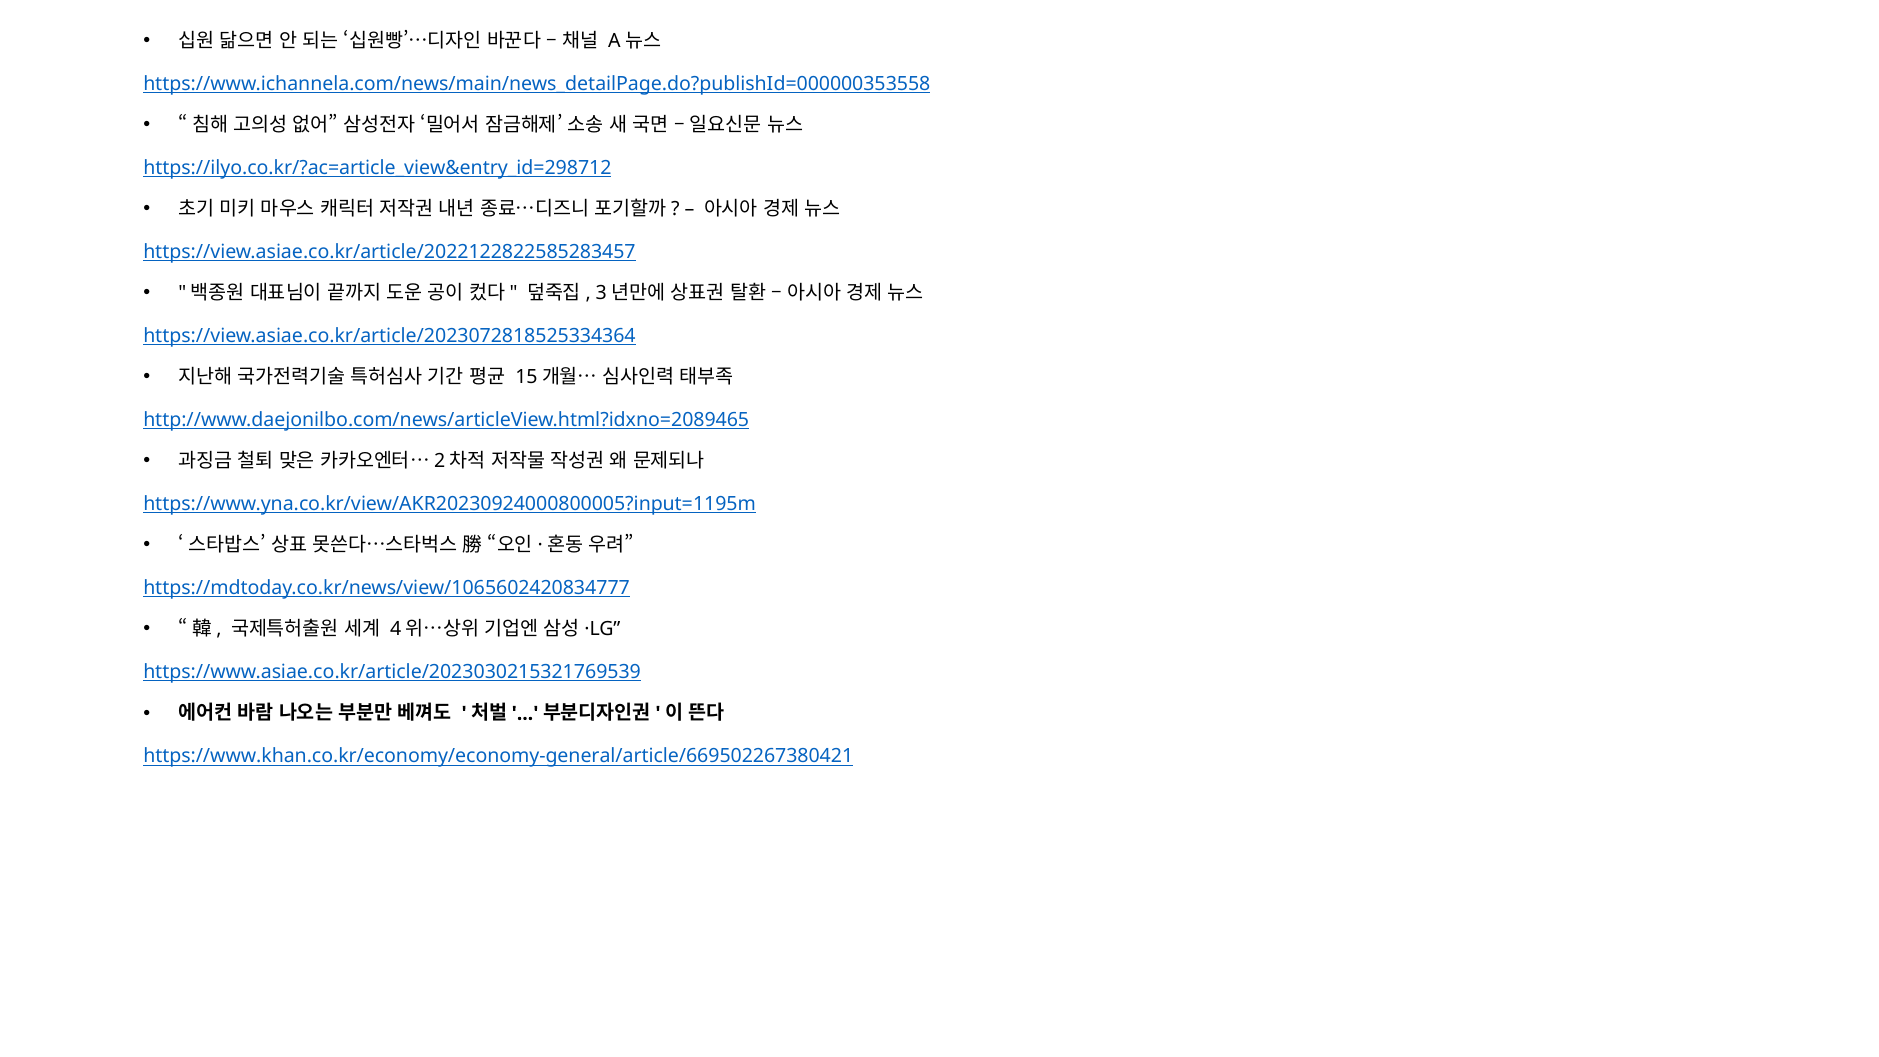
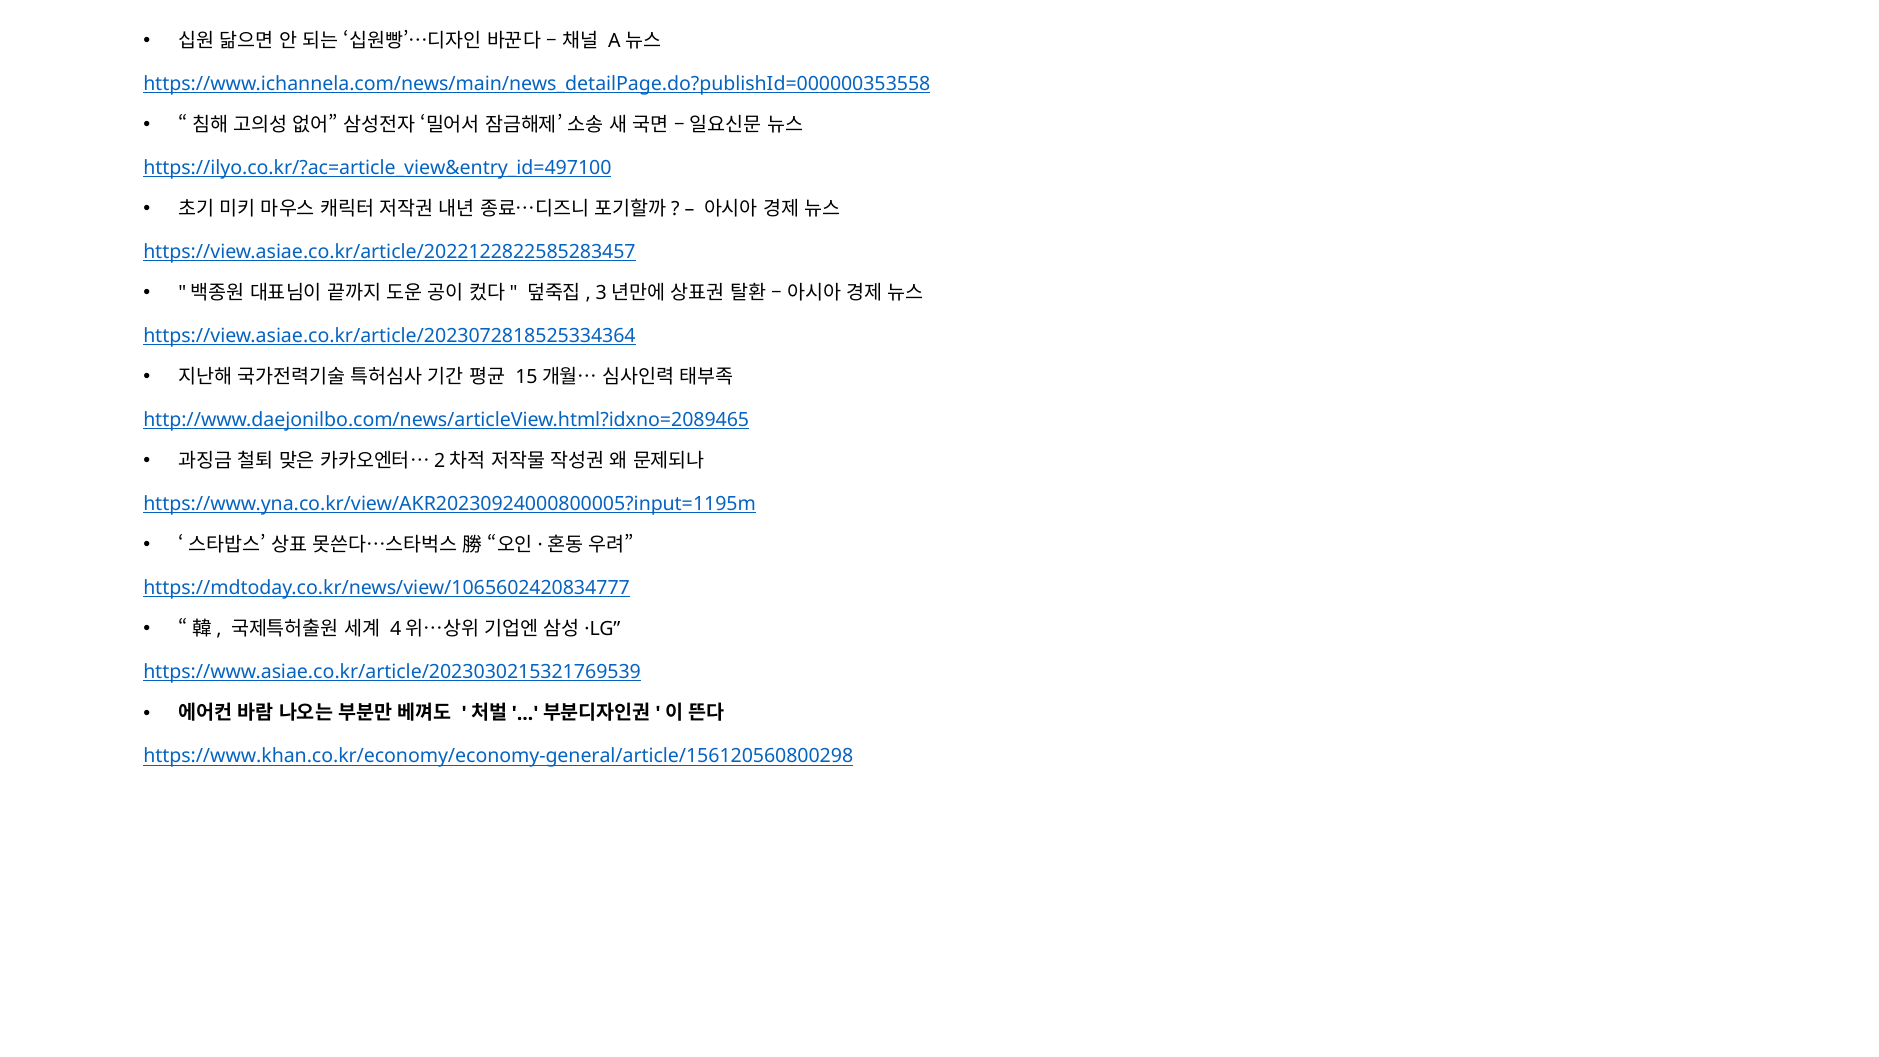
https://ilyo.co.kr/?ac=article_view&entry_id=298712: https://ilyo.co.kr/?ac=article_view&entry_id=298712 -> https://ilyo.co.kr/?ac=article_view&entry_id=497100 (377, 168)
https://www.khan.co.kr/economy/economy-general/article/669502267380421: https://www.khan.co.kr/economy/economy-general/article/669502267380421 -> https://www.khan.co.kr/economy/economy-general/article/156120560800298 (498, 756)
